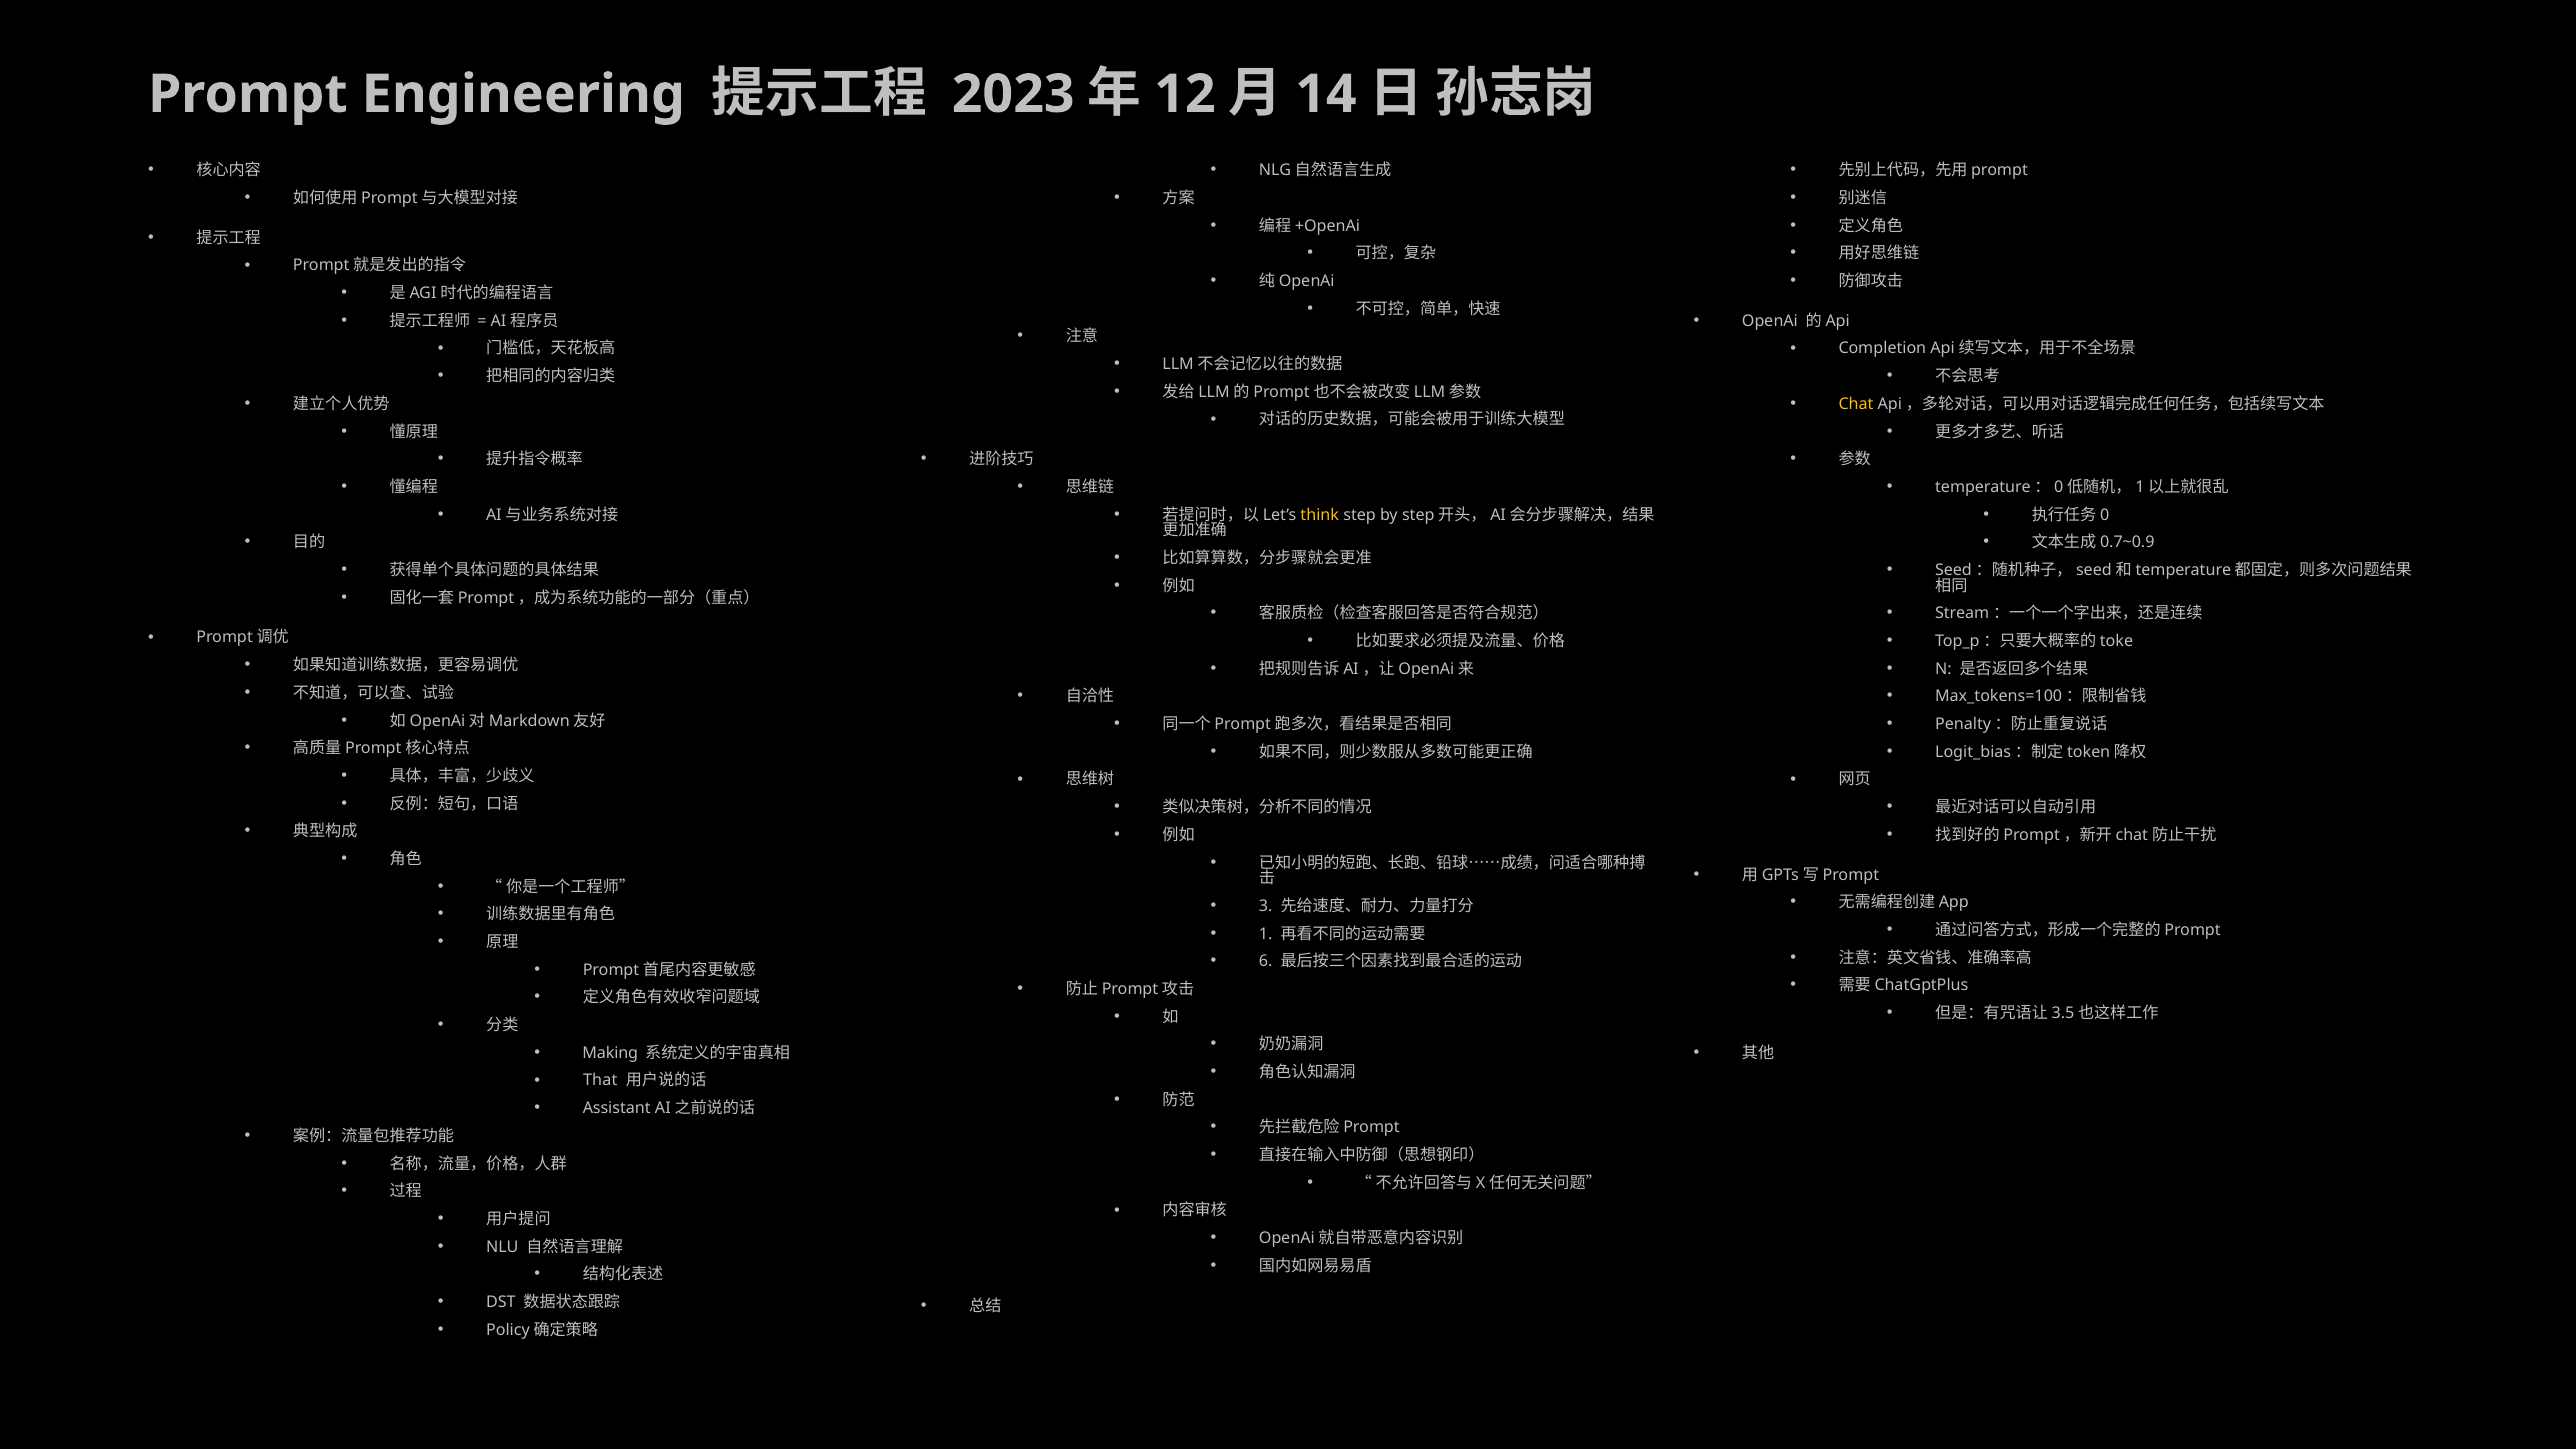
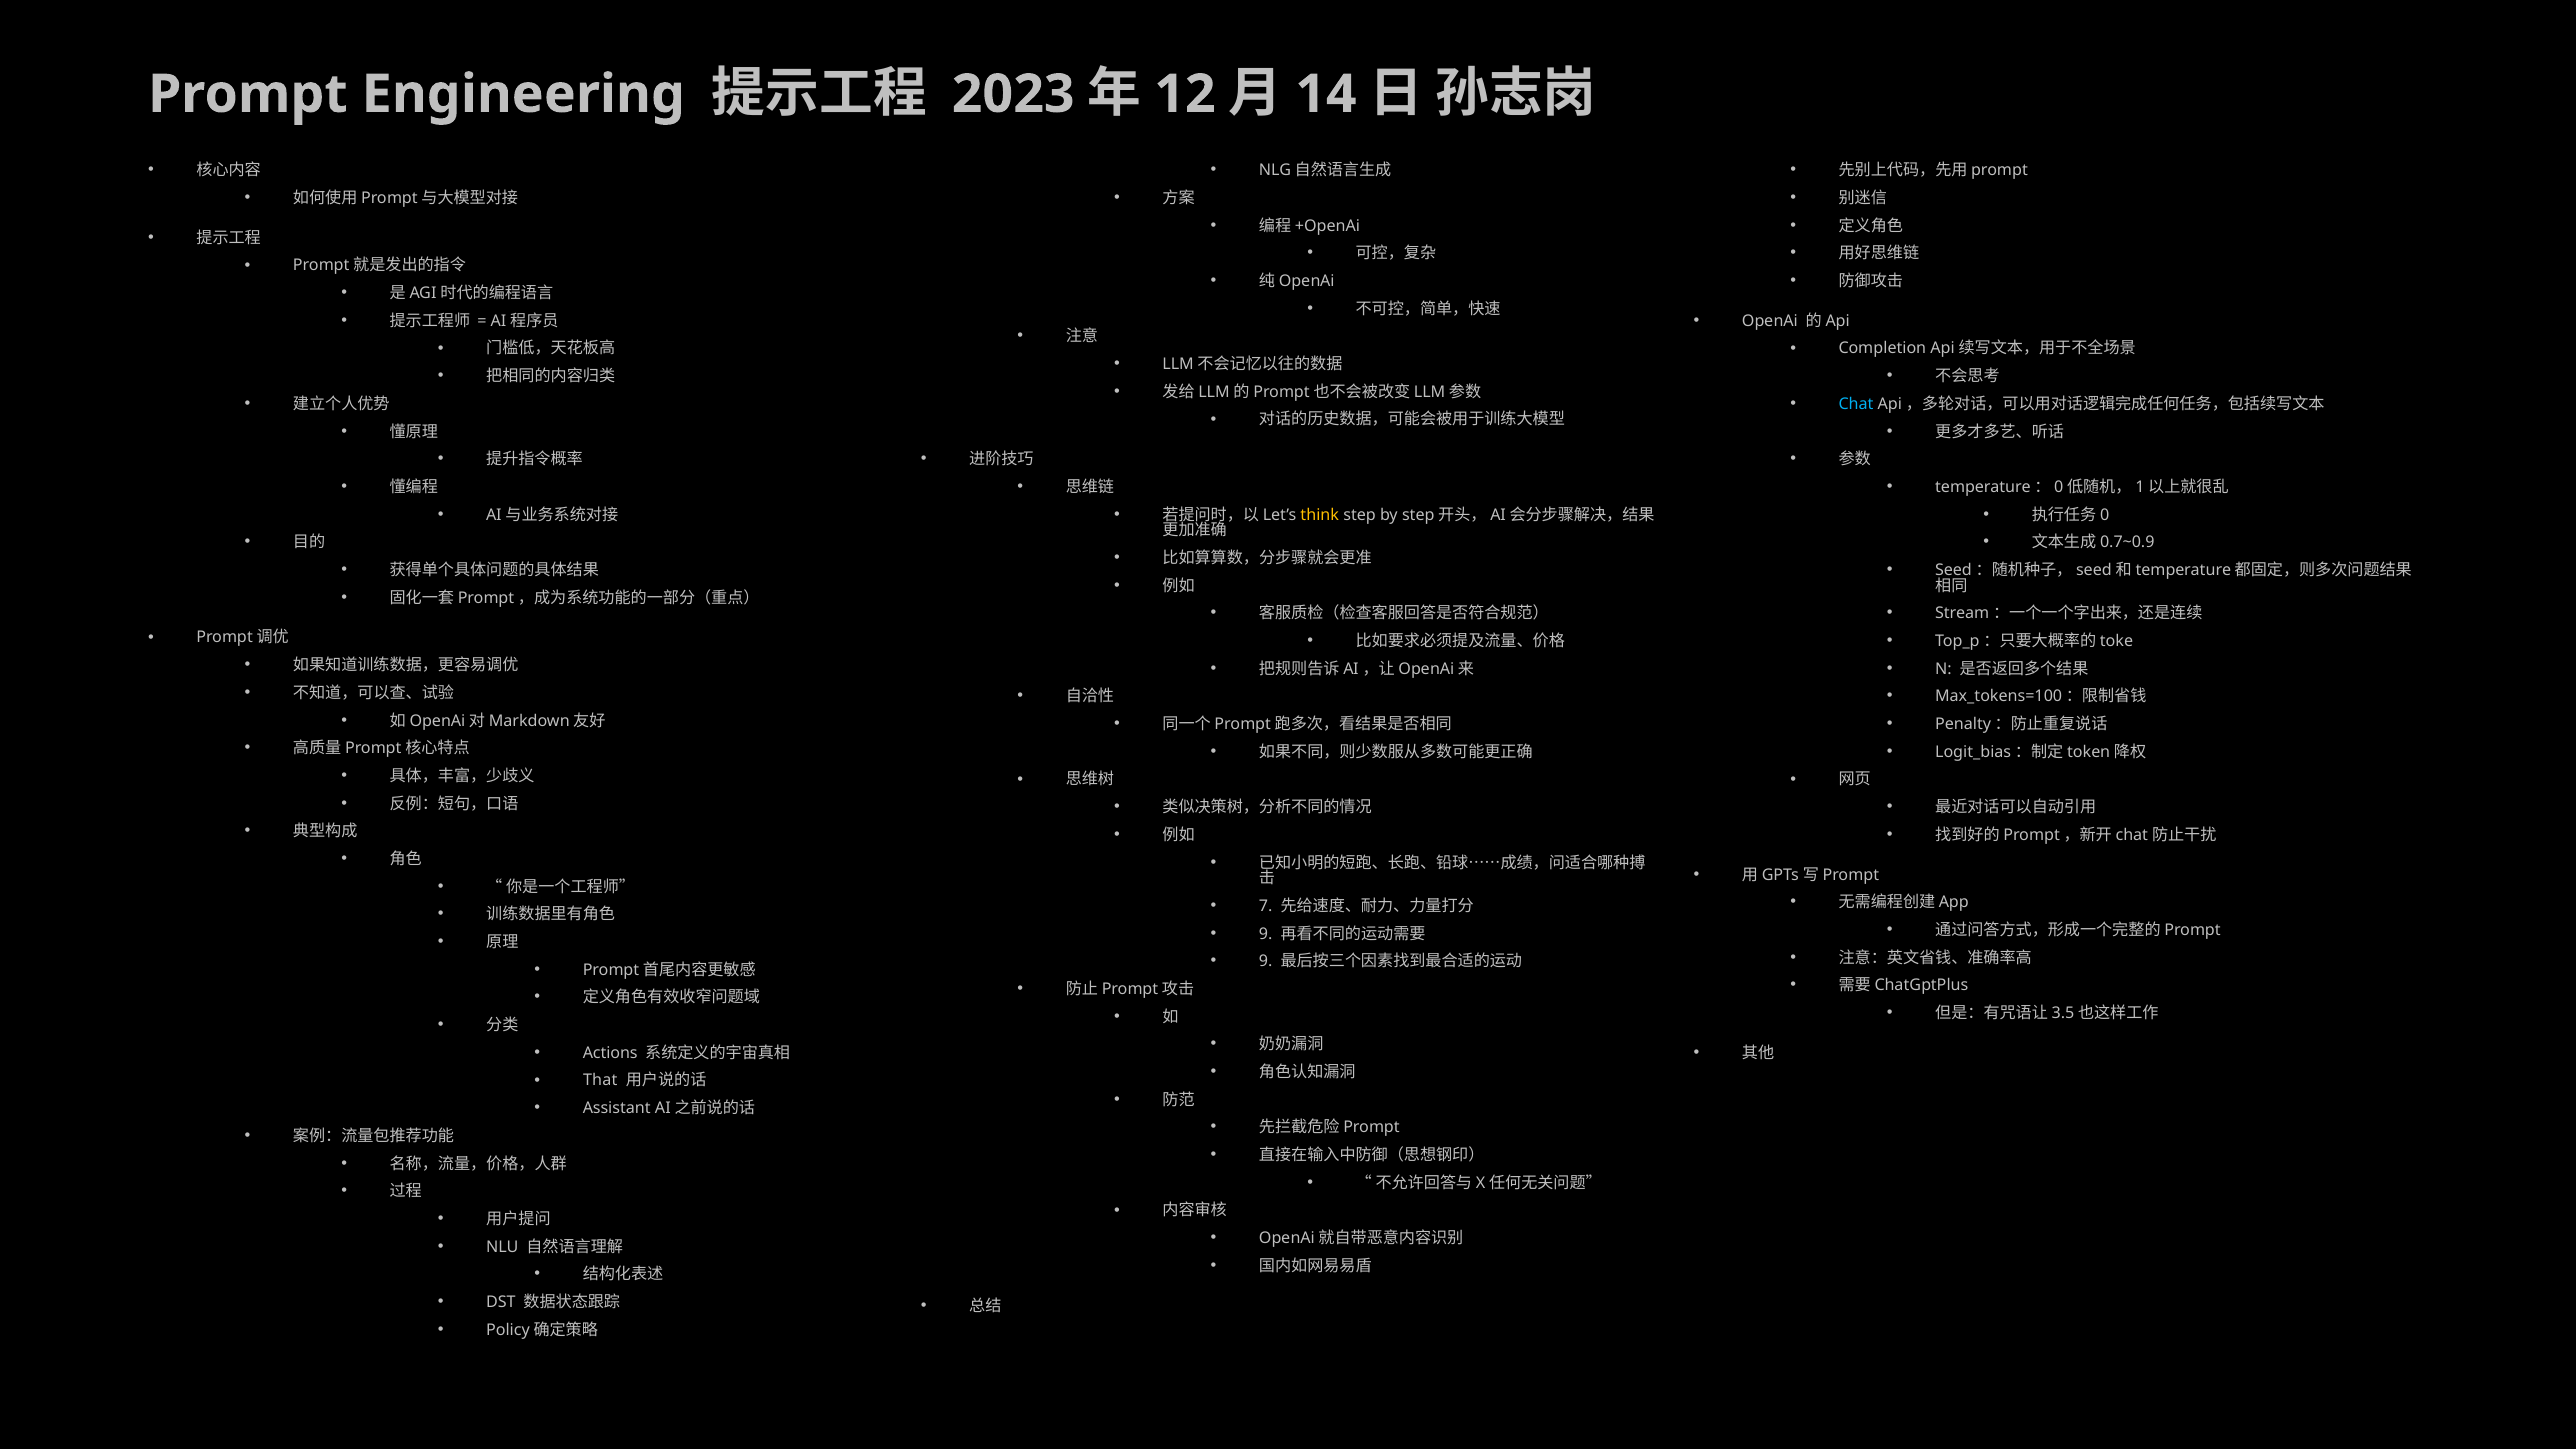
Chat colour: yellow -> light blue (1856, 404)
3: 3 -> 7 (1266, 906)
1: 1 -> 9 (1266, 934)
6: 6 -> 9 (1266, 961)
Making: Making -> Actions (610, 1053)
